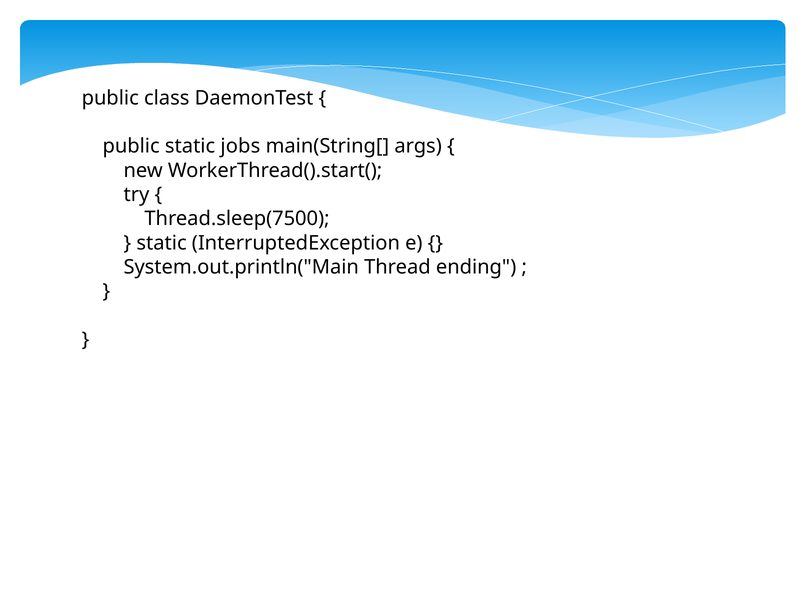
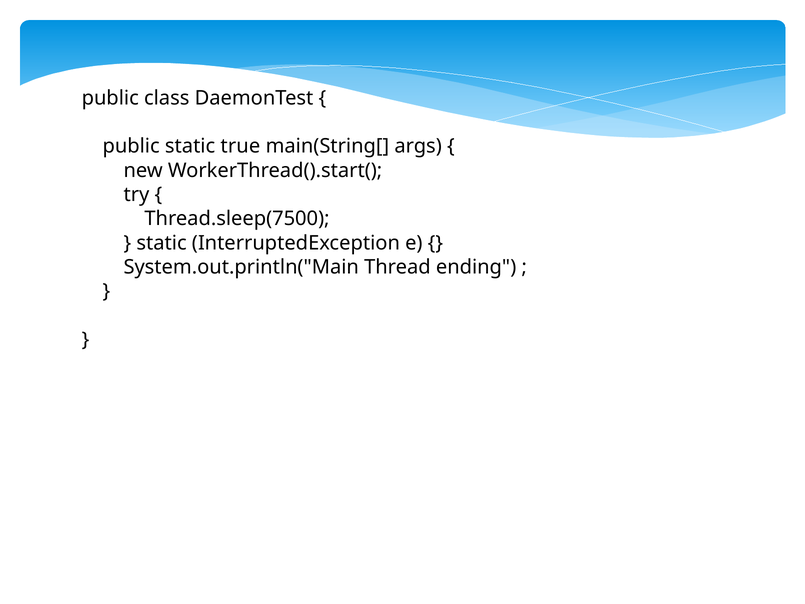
jobs: jobs -> true (240, 146)
